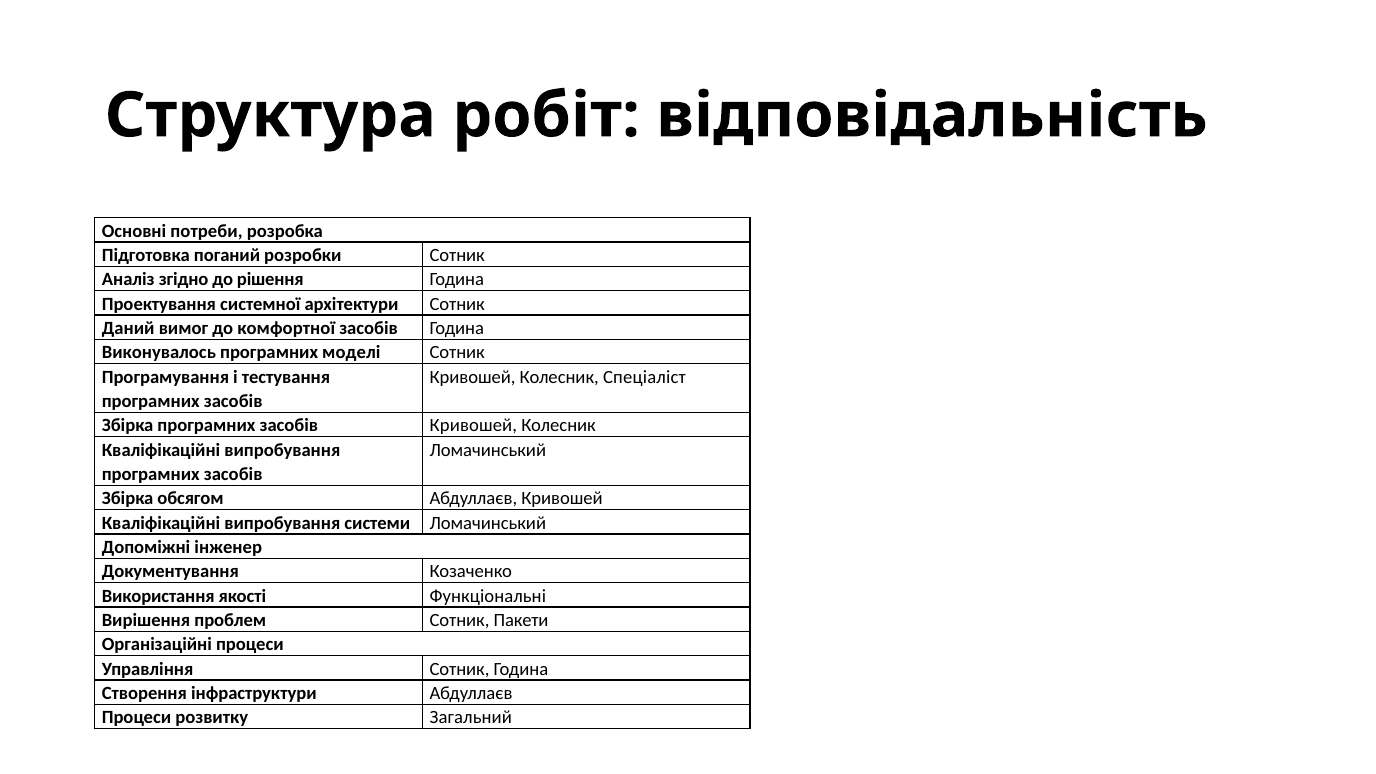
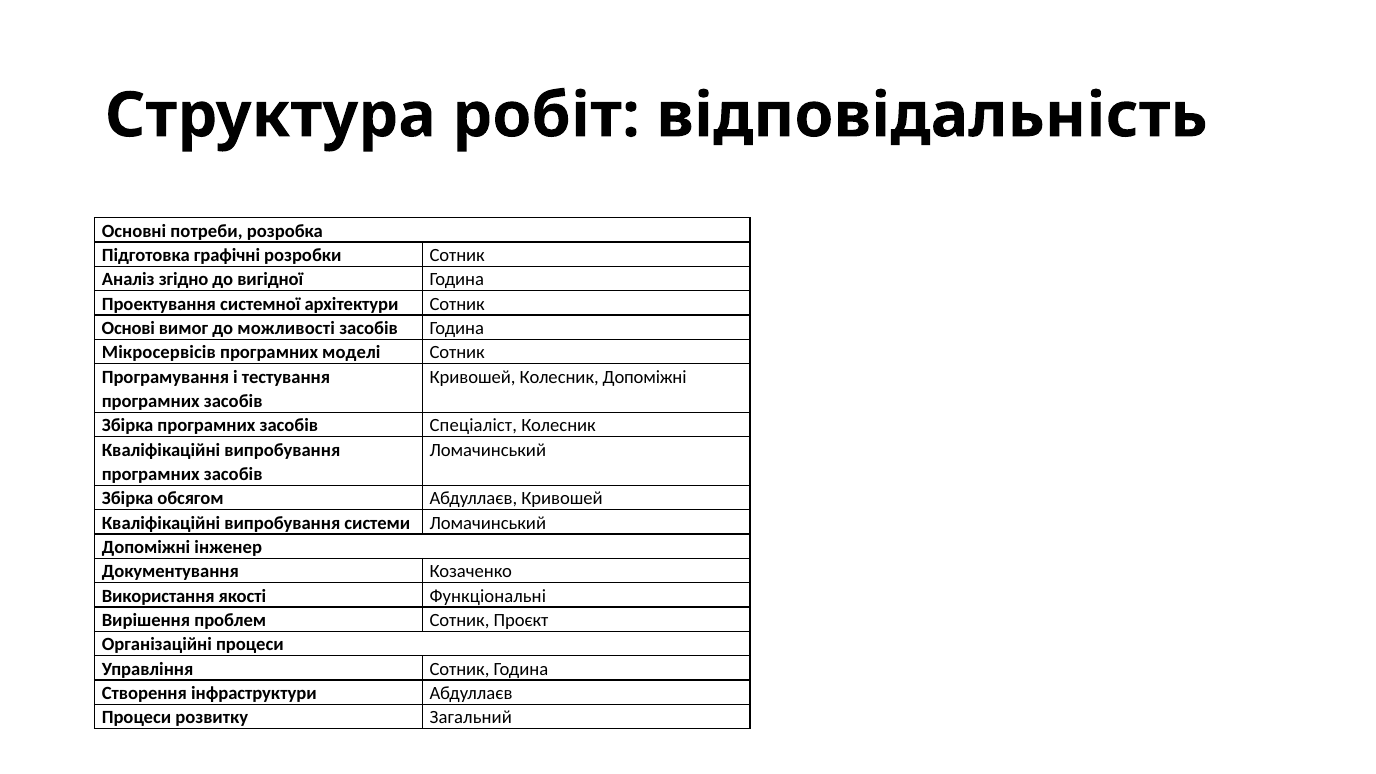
поганий: поганий -> графічні (227, 255)
рішення: рішення -> вигідної (270, 280)
Даний: Даний -> Основі (128, 328)
комфортної: комфортної -> можливості (286, 328)
Виконувалось: Виконувалось -> Мікросервісів (159, 353)
Колесник Спеціаліст: Спеціаліст -> Допоміжні (645, 377)
Збірка програмних засобів Кривошей: Кривошей -> Спеціаліст (473, 426)
Пакети: Пакети -> Проєкт (521, 620)
